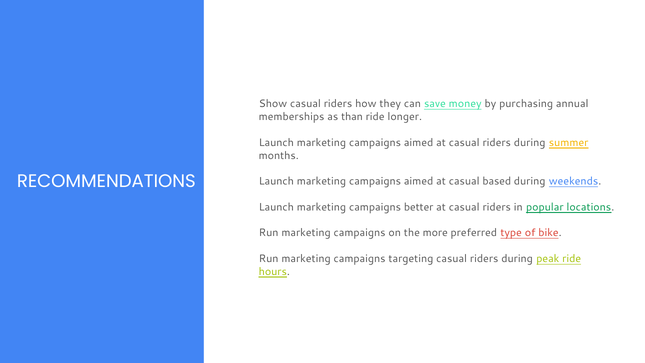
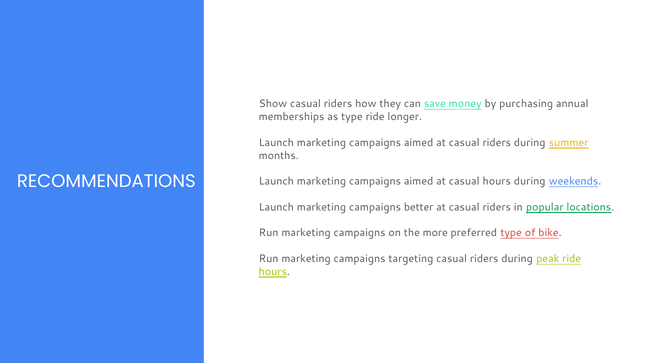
as than: than -> type (352, 117)
casual based: based -> hours (497, 181)
